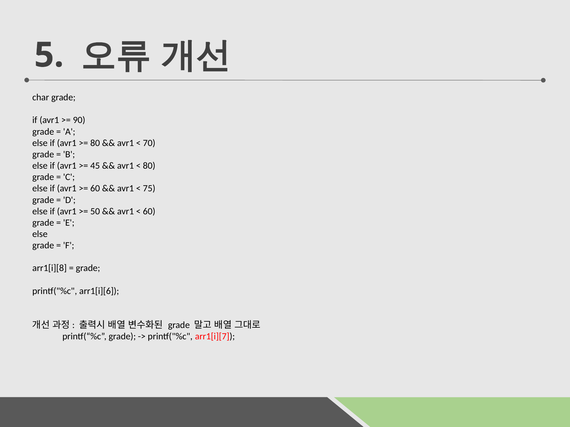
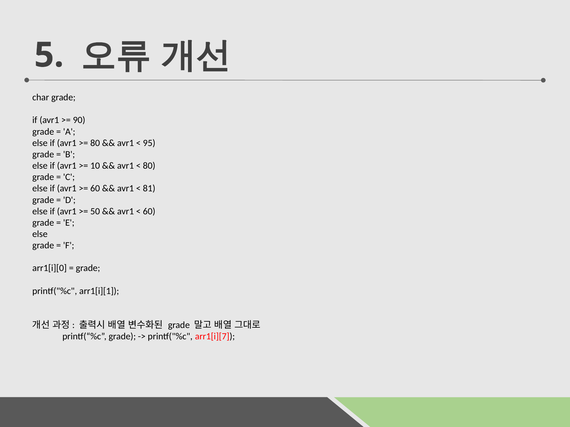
70: 70 -> 95 (149, 143)
45: 45 -> 10 (95, 166)
75: 75 -> 81 (149, 189)
arr1[i][8: arr1[i][8 -> arr1[i][0 (50, 269)
arr1[i][6: arr1[i][6 -> arr1[i][1 (99, 291)
